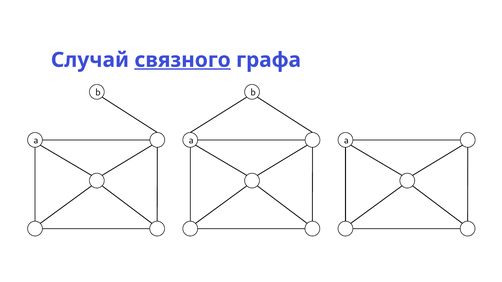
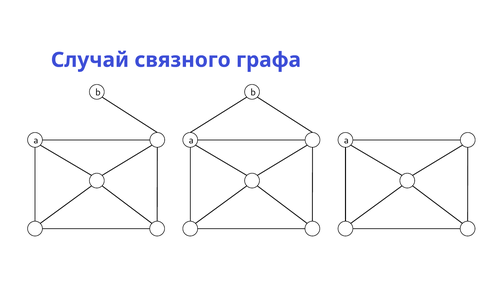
связного underline: present -> none (183, 60)
